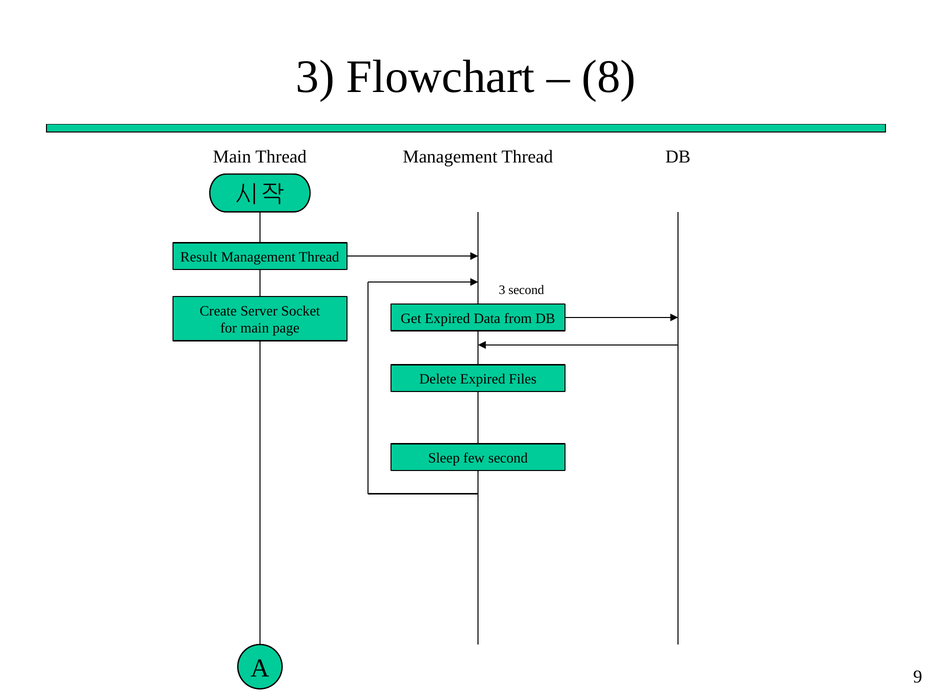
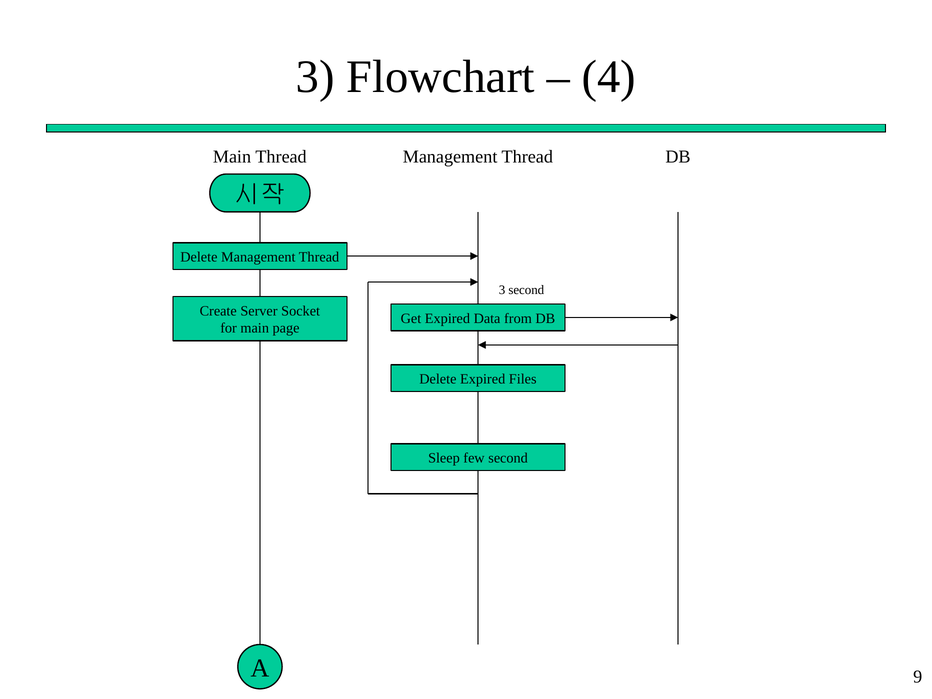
8: 8 -> 4 (609, 77)
Result: Result -> Delete (199, 257)
